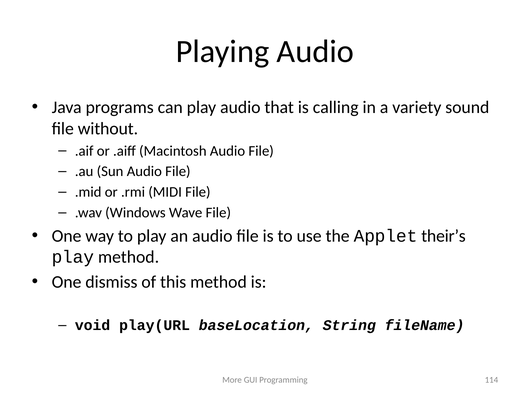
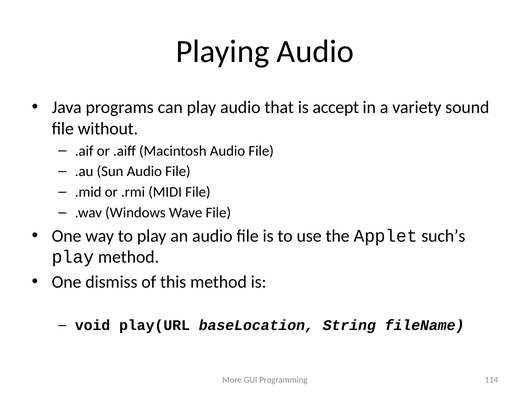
calling: calling -> accept (336, 107)
their’s: their’s -> such’s (443, 236)
